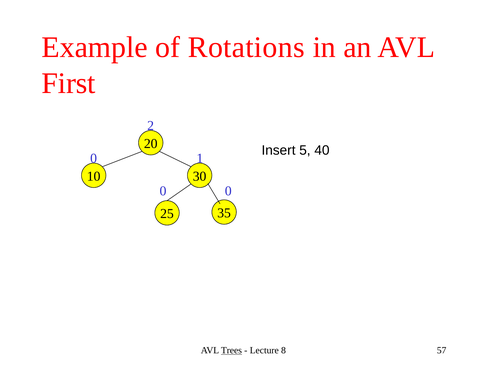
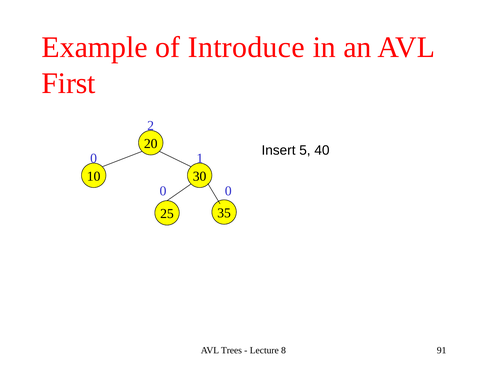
Rotations: Rotations -> Introduce (246, 47)
Trees underline: present -> none (231, 350)
57: 57 -> 91 (442, 350)
